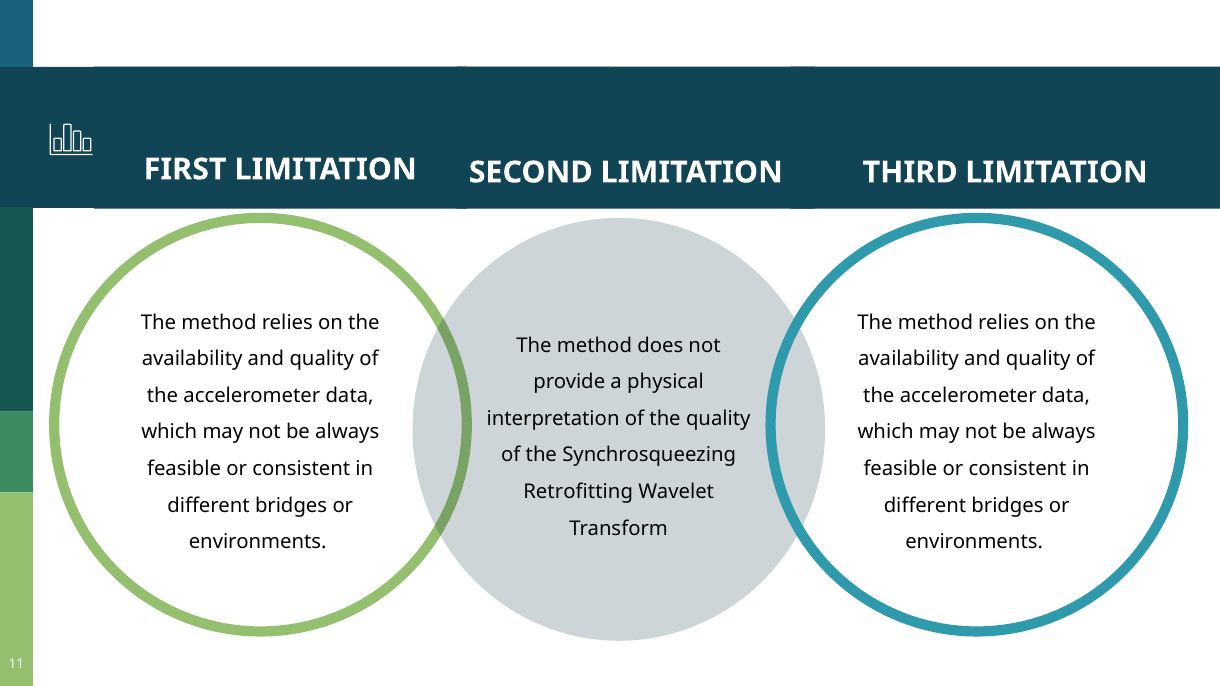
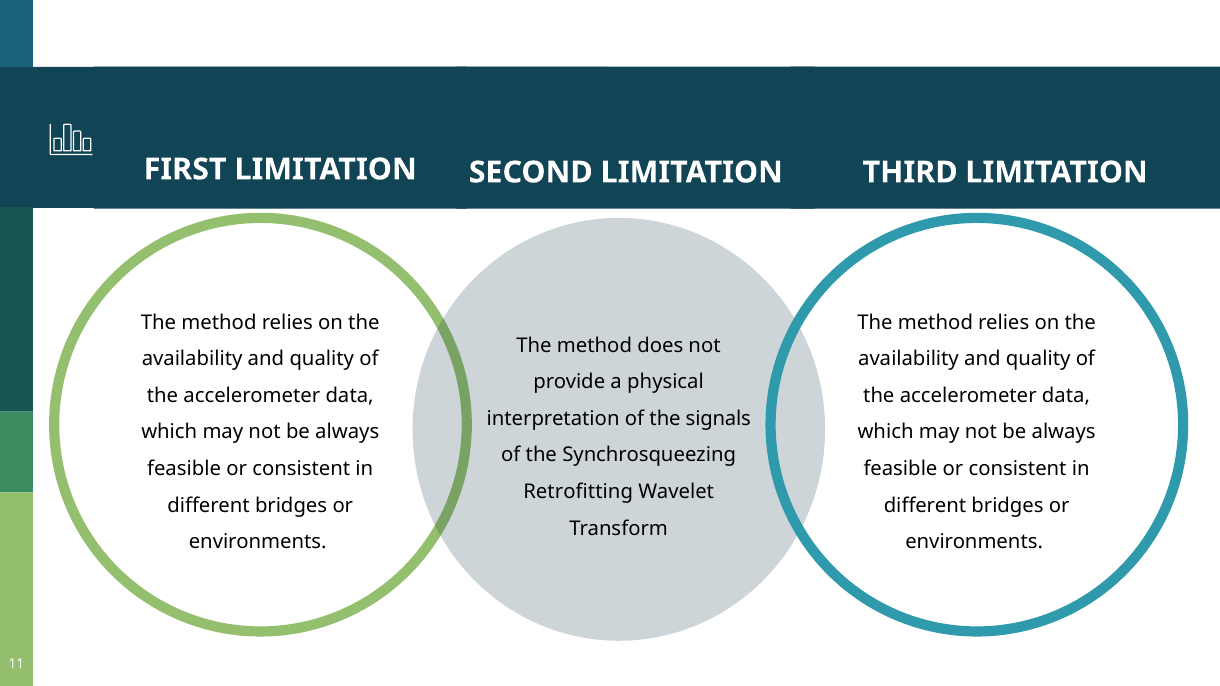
the quality: quality -> signals (718, 419)
